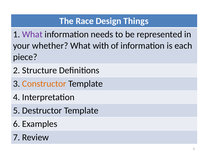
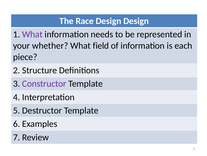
Design Things: Things -> Design (136, 21)
with: with -> field (101, 45)
Constructor colour: orange -> purple (44, 83)
